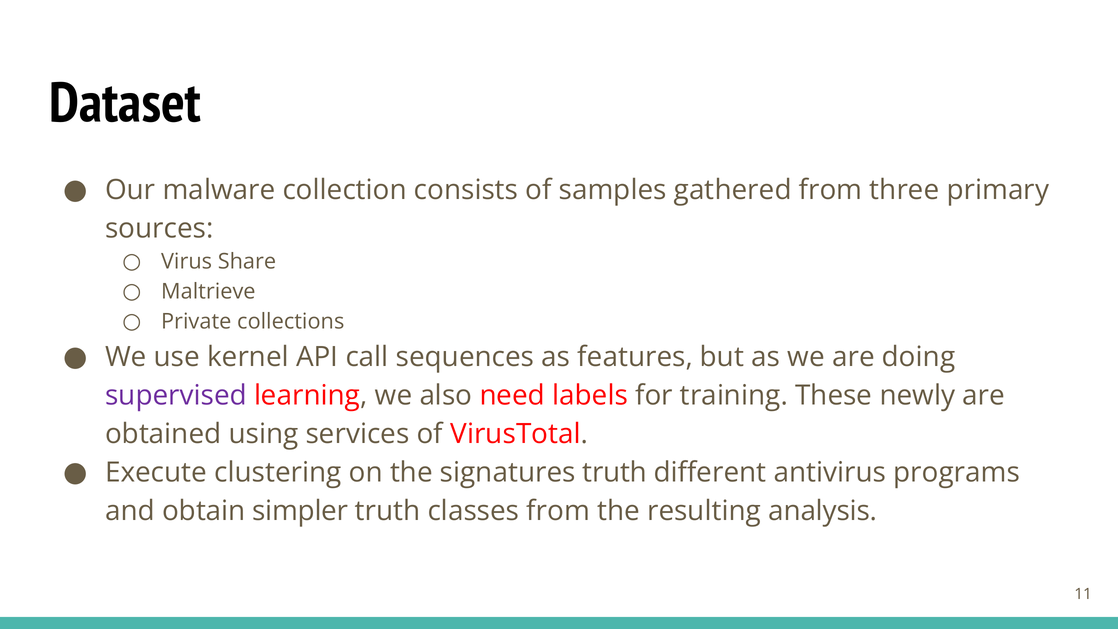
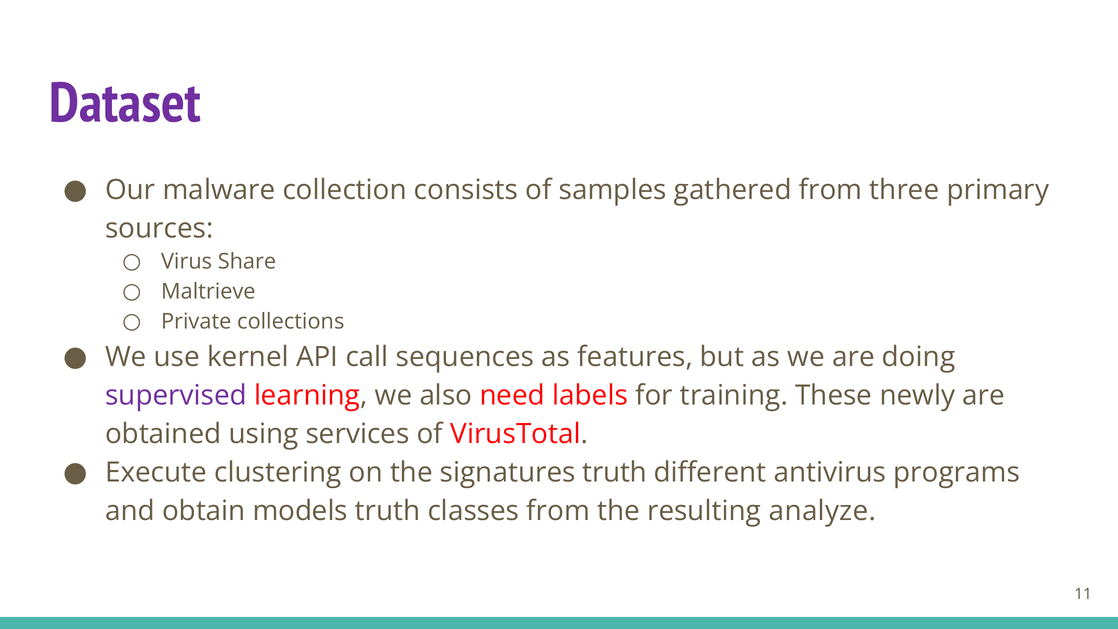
Dataset colour: black -> purple (125, 103)
simpler: simpler -> models (300, 511)
analysis: analysis -> analyze (822, 511)
